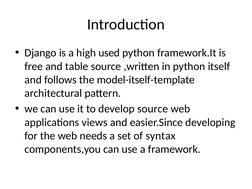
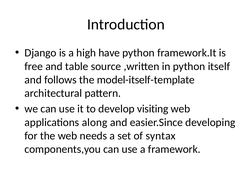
used: used -> have (109, 53)
develop source: source -> visiting (153, 109)
views: views -> along (95, 122)
